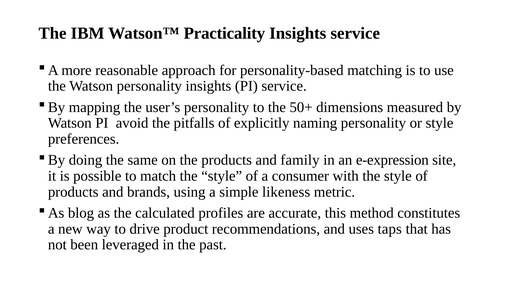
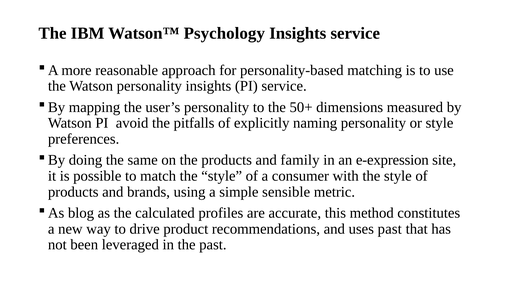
Practicality: Practicality -> Psychology (224, 33)
likeness: likeness -> sensible (286, 192)
uses taps: taps -> past (390, 229)
